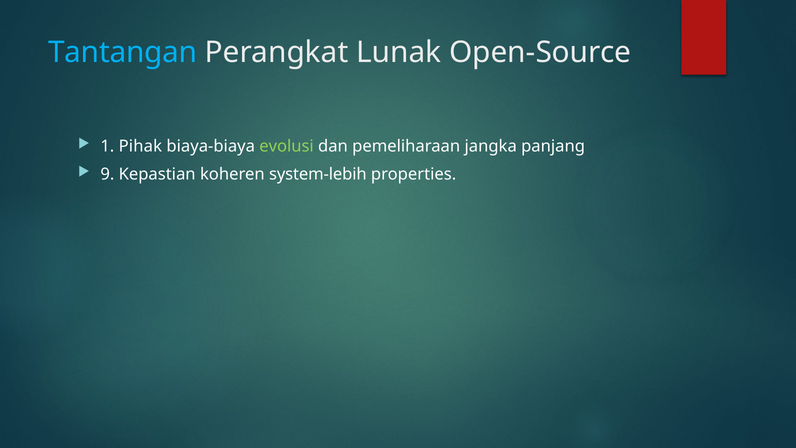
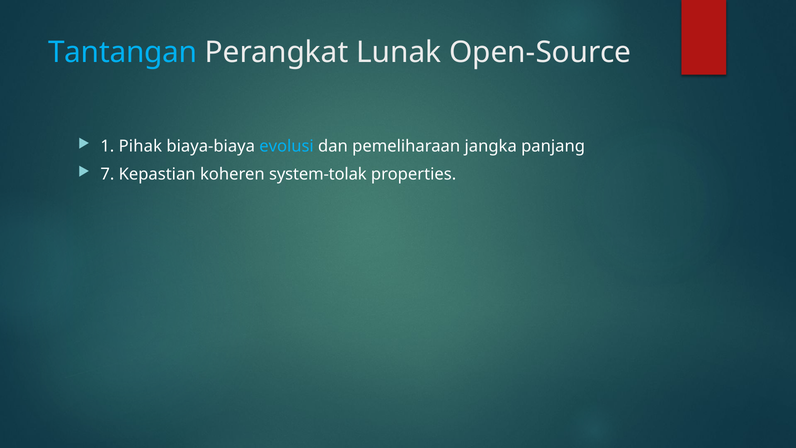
evolusi colour: light green -> light blue (287, 146)
9: 9 -> 7 (107, 174)
system-lebih: system-lebih -> system-tolak (318, 174)
